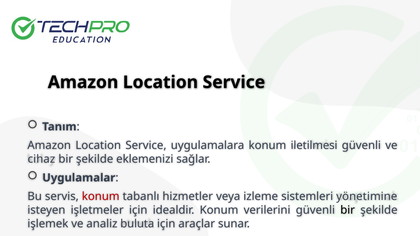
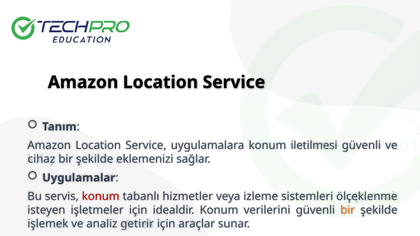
yönetimine: yönetimine -> ölçeklenme (367, 197)
bir colour: black -> orange (348, 210)
buluta: buluta -> getirir (137, 224)
